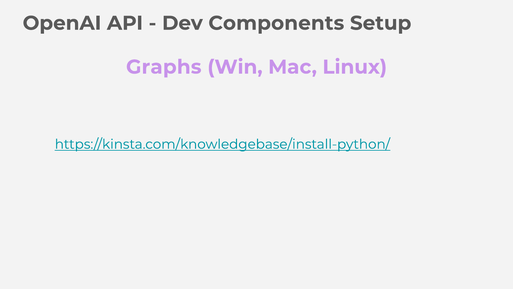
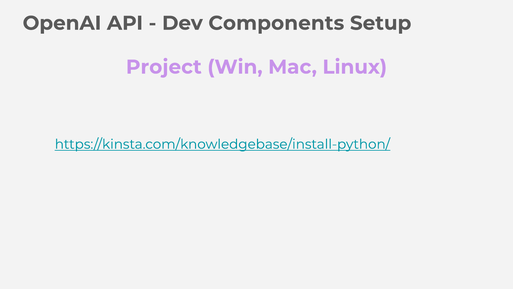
Graphs: Graphs -> Project (164, 67)
